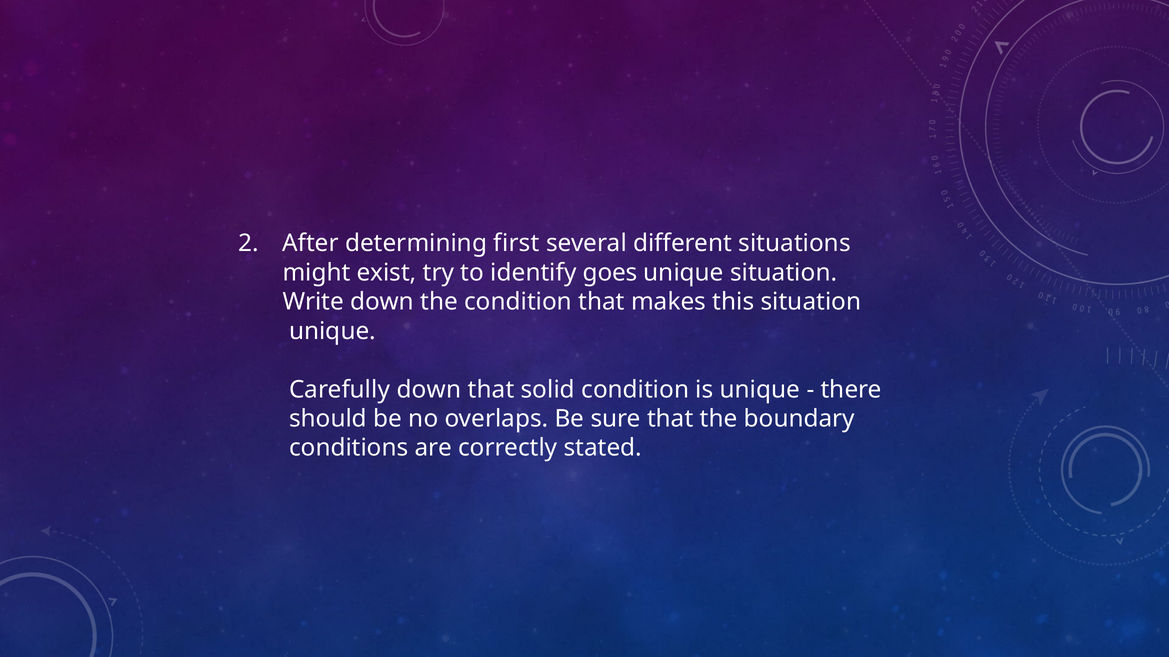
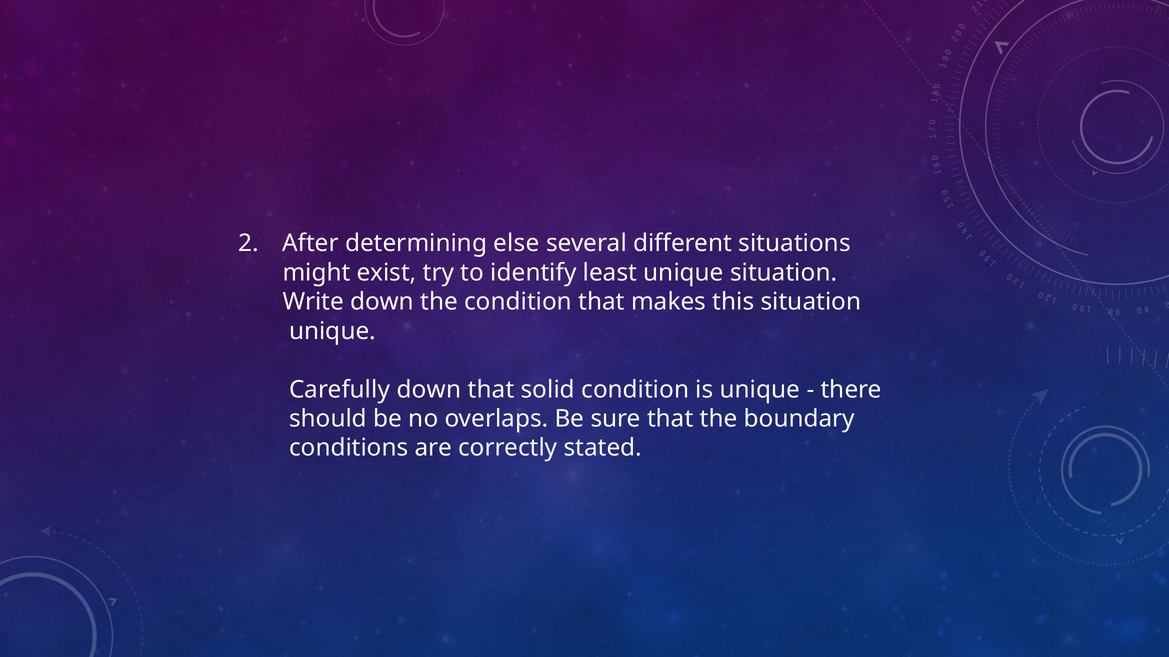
first: first -> else (517, 244)
goes: goes -> least (610, 273)
